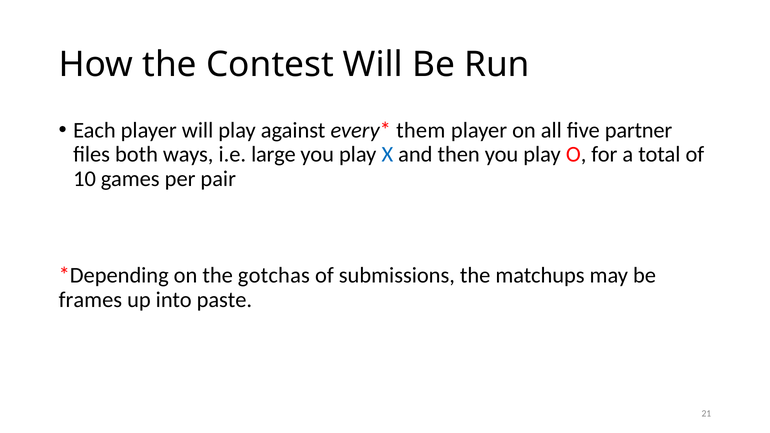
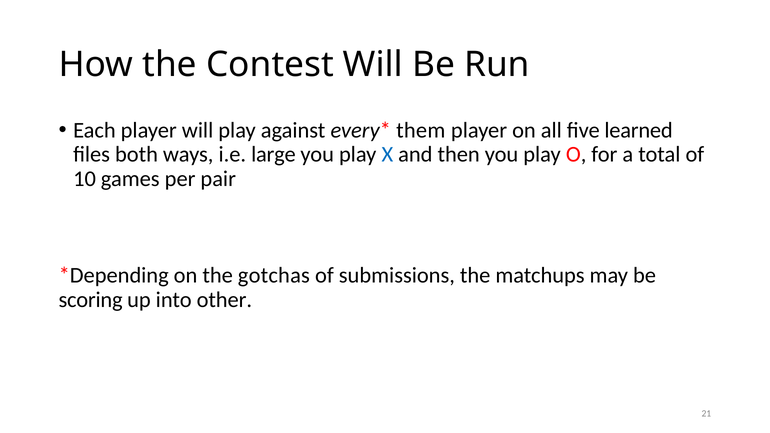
partner: partner -> learned (639, 130)
frames: frames -> scoring (91, 300)
paste: paste -> other (224, 300)
